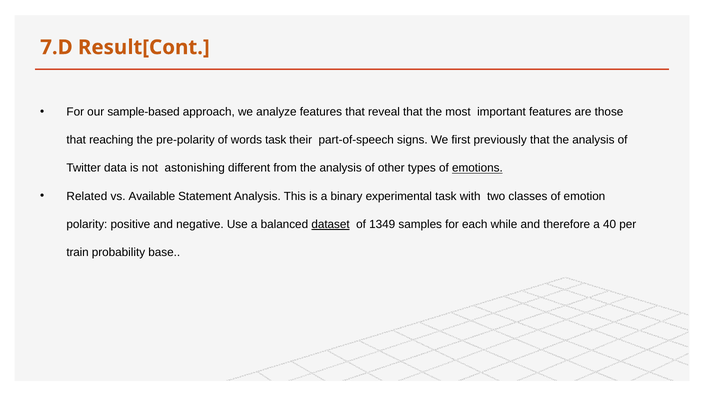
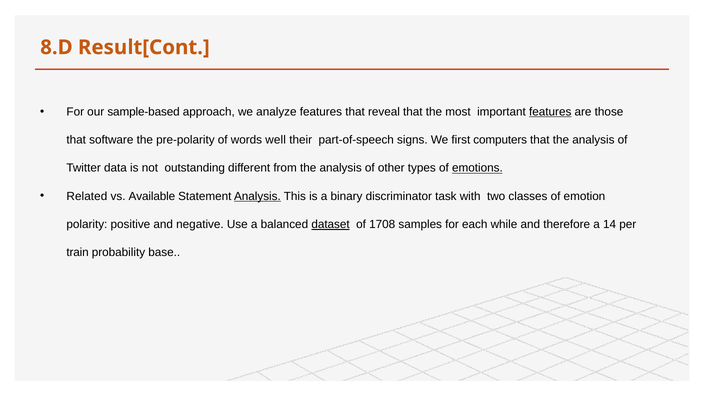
7.D: 7.D -> 8.D (56, 47)
features underline: none -> present (550, 112)
reaching: reaching -> software (111, 140)
words task: task -> well (276, 140)
previously: previously -> computers (500, 140)
astonishing: astonishing -> outstanding (195, 168)
Analysis underline: none -> present (257, 196)
experimental: experimental -> discriminator (399, 196)
1349: 1349 -> 1708 (382, 224)
40: 40 -> 14 (610, 224)
